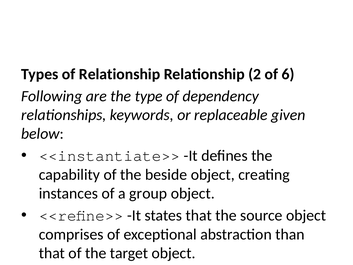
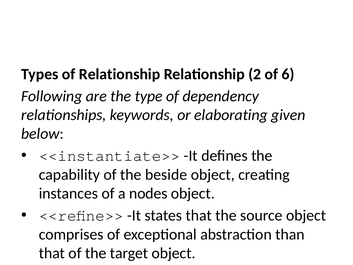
replaceable: replaceable -> elaborating (231, 115)
group: group -> nodes (148, 193)
